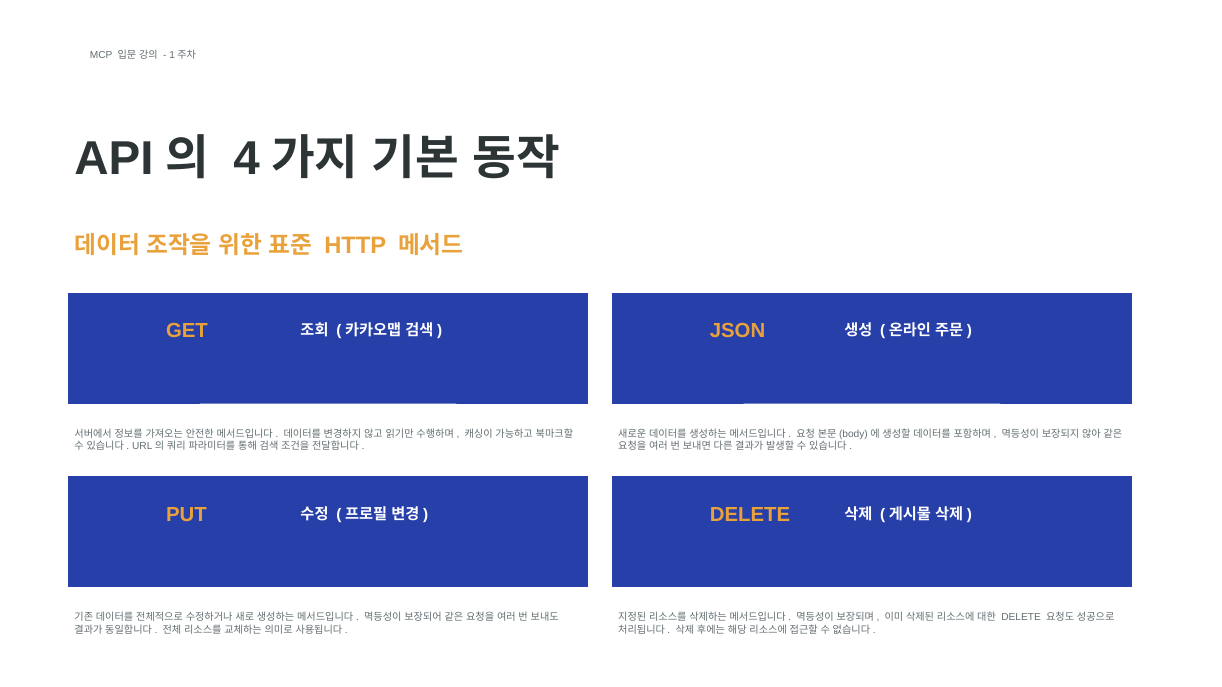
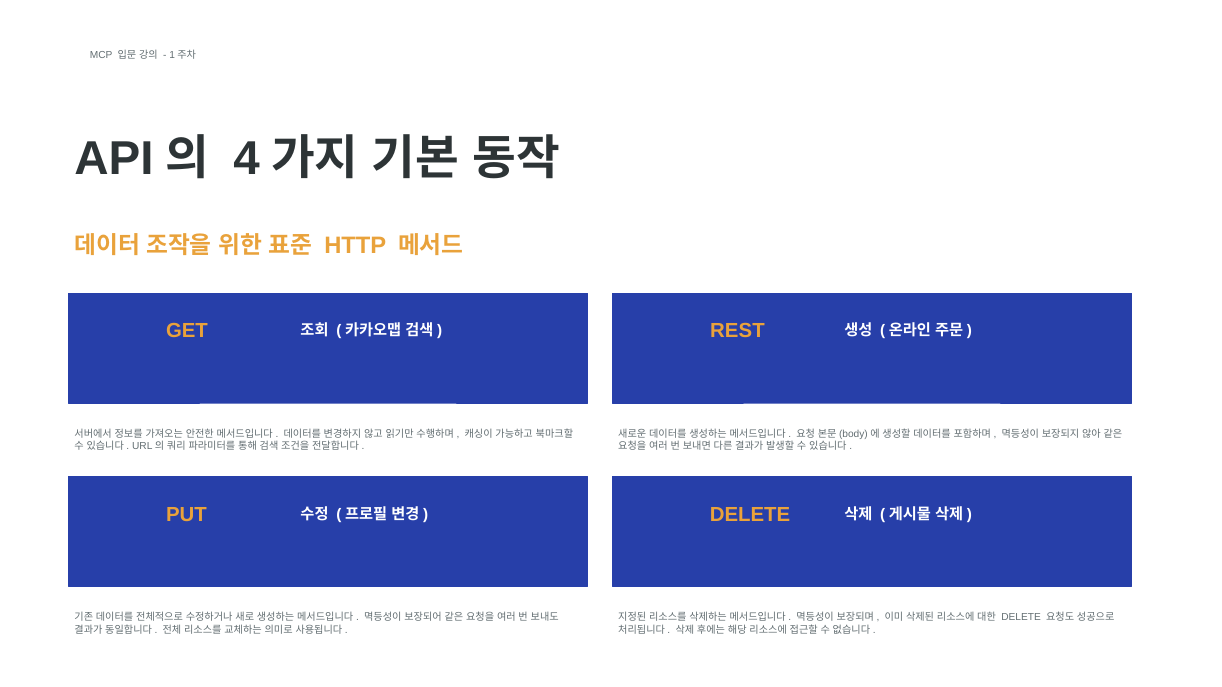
JSON: JSON -> REST (737, 331)
